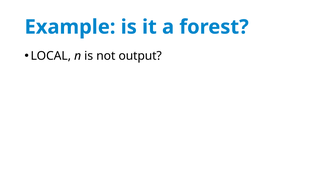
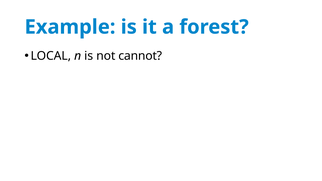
output: output -> cannot (140, 56)
